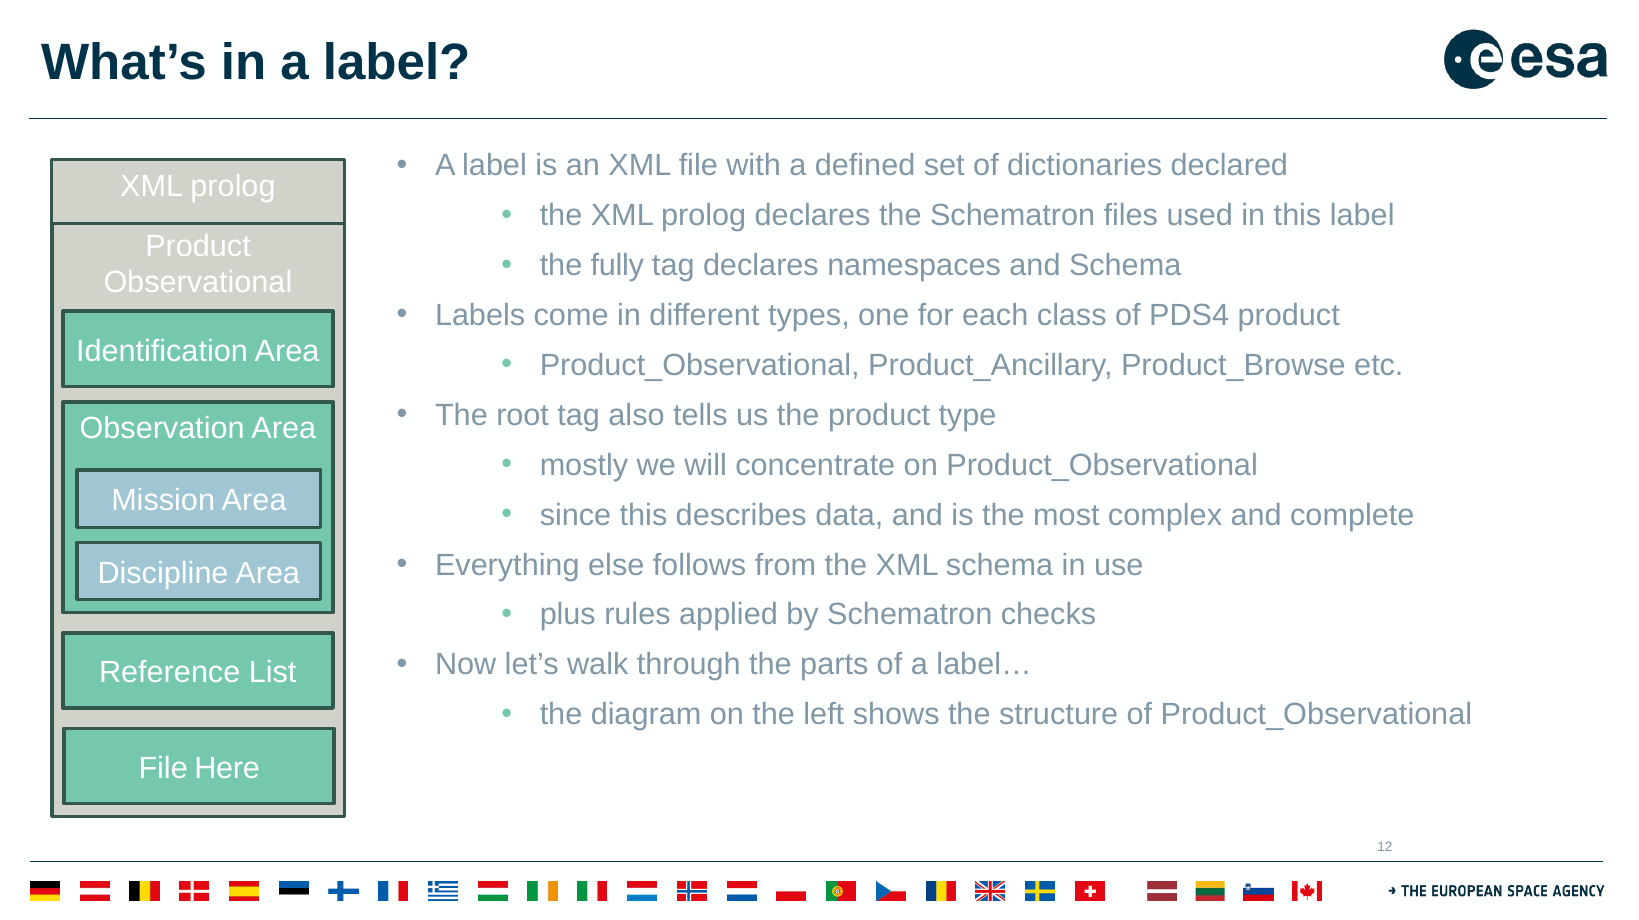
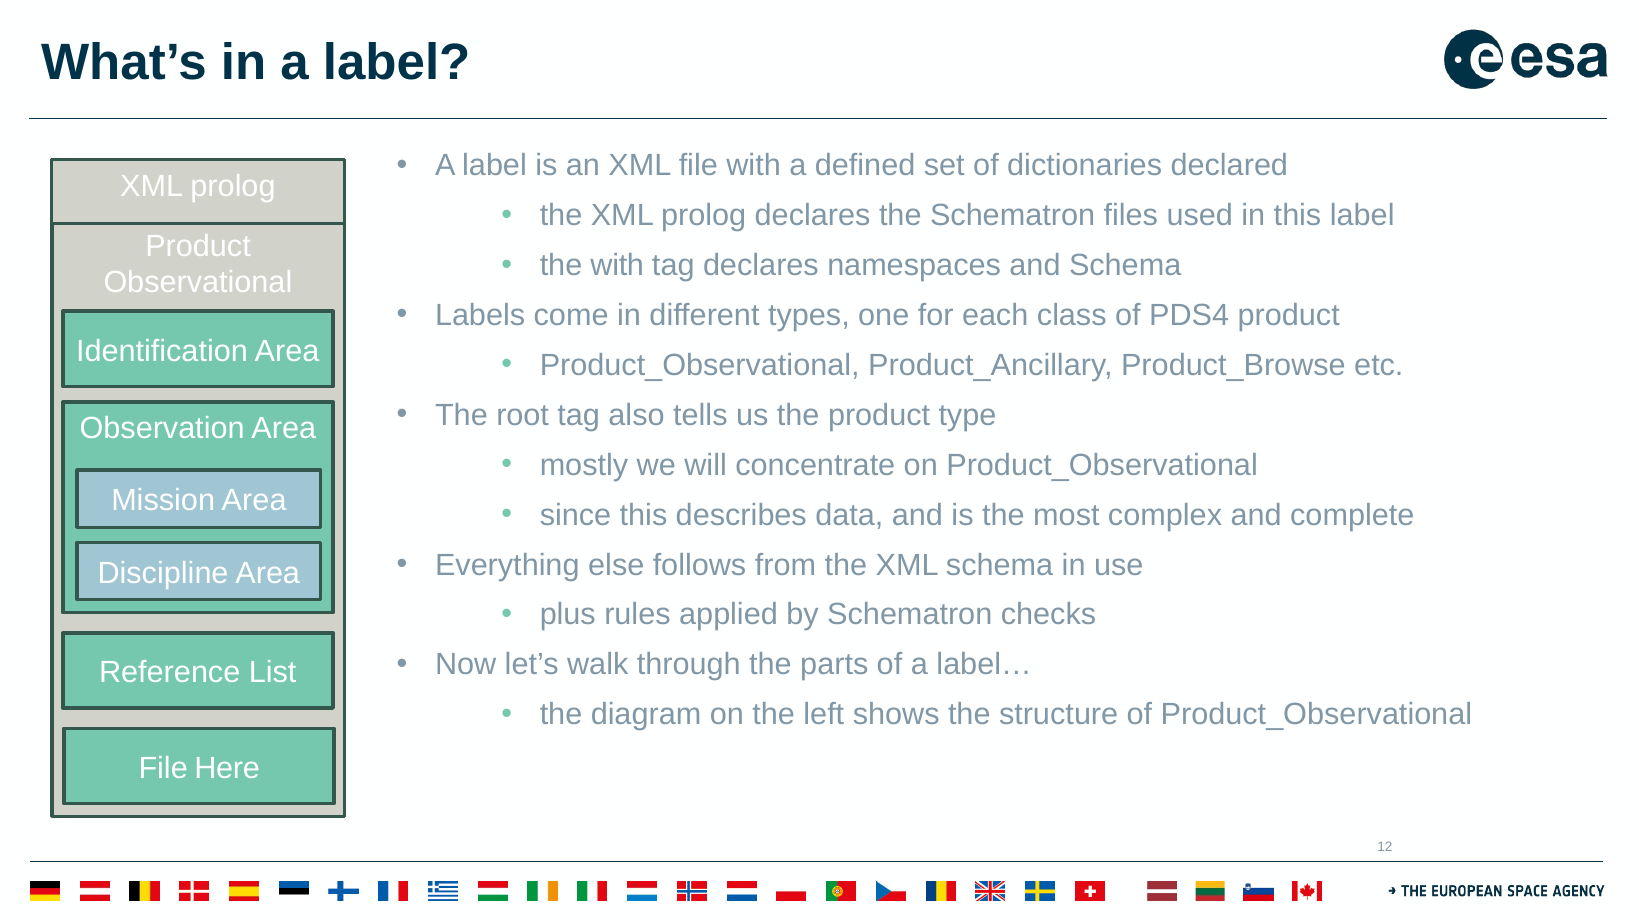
the fully: fully -> with (617, 265)
